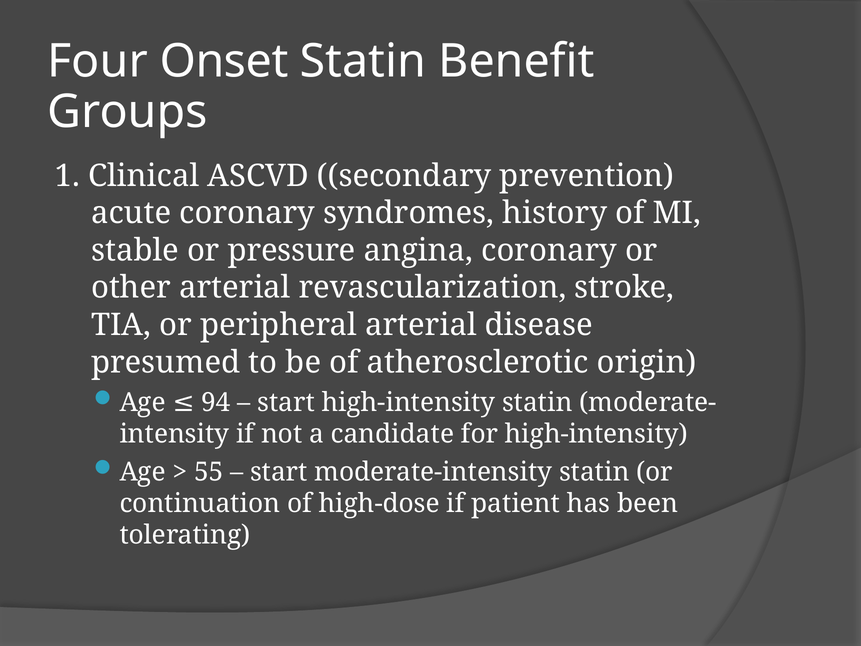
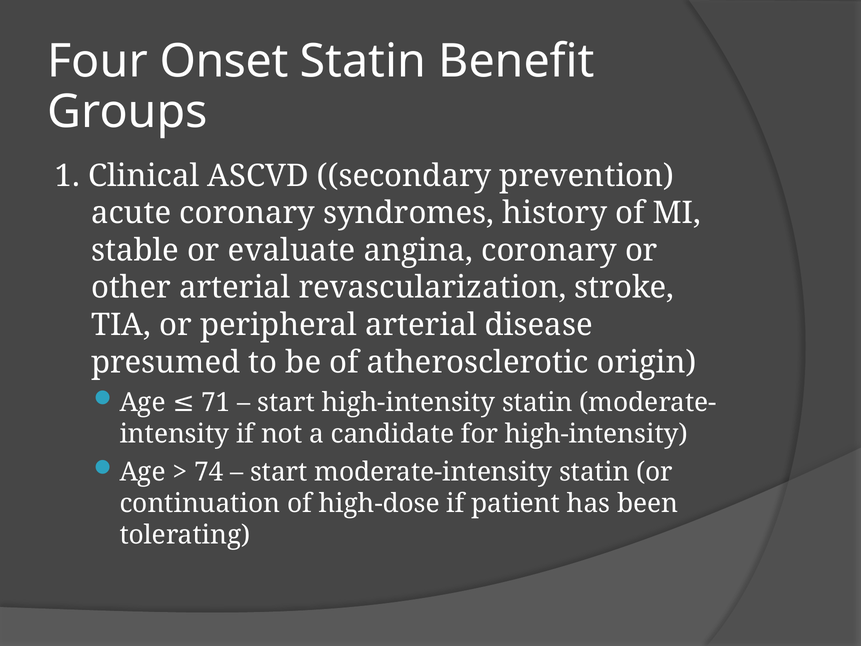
pressure: pressure -> evaluate (292, 250)
94: 94 -> 71 (216, 402)
55: 55 -> 74 (209, 472)
